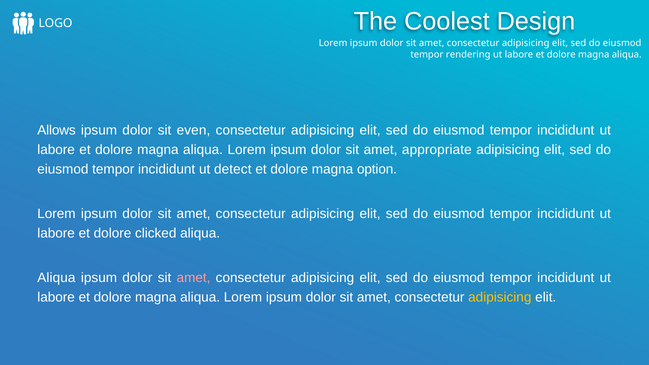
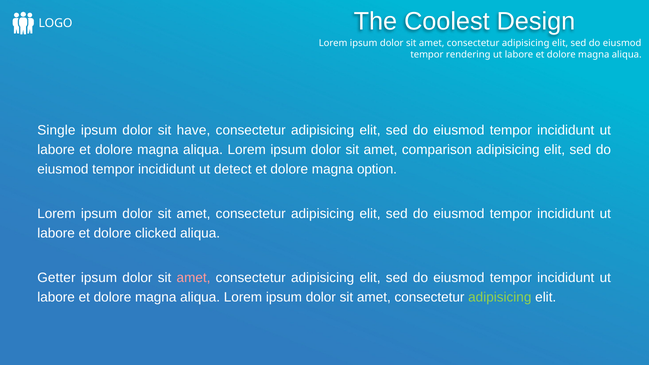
Allows: Allows -> Single (56, 130)
even: even -> have (193, 130)
appropriate: appropriate -> comparison (437, 150)
Aliqua: Aliqua -> Getter (56, 278)
adipisicing colour: yellow -> light green (500, 297)
